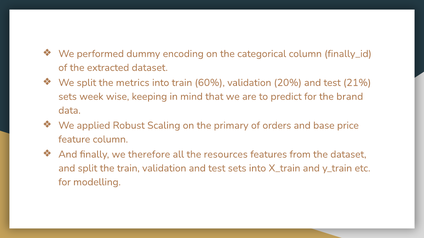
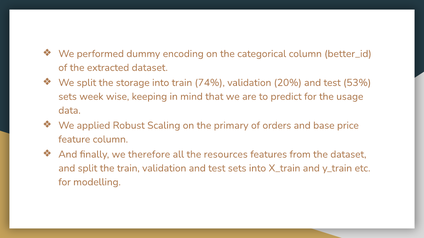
finally_id: finally_id -> better_id (348, 54)
metrics: metrics -> storage (133, 83)
60%: 60% -> 74% (210, 83)
21%: 21% -> 53% (357, 83)
brand: brand -> usage (350, 97)
